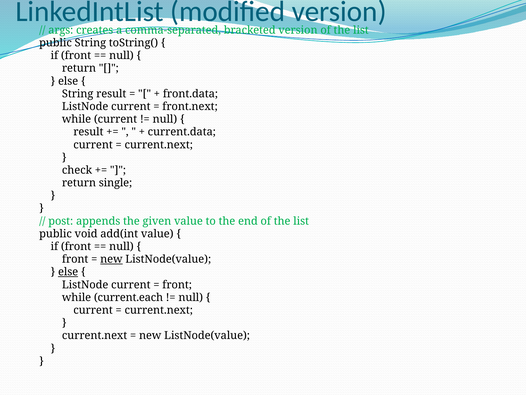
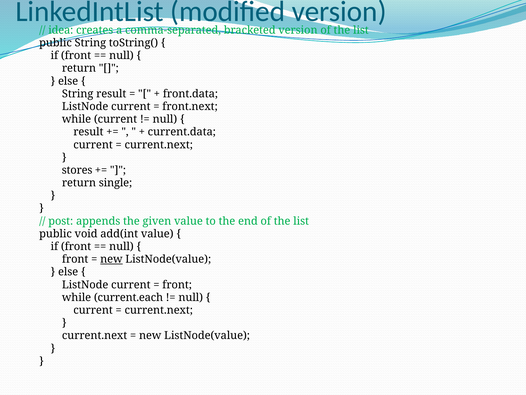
args: args -> idea (61, 30)
check: check -> stores (77, 170)
else underline: present -> none (68, 272)
